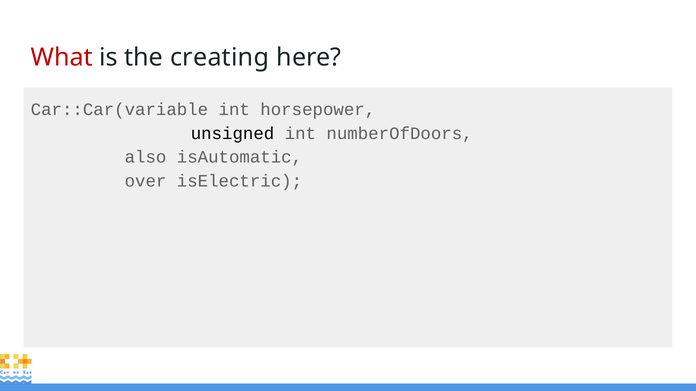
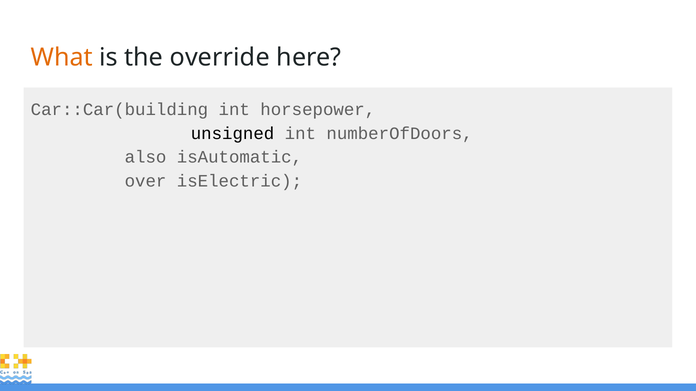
What colour: red -> orange (62, 58)
creating: creating -> override (220, 58)
Car::Car(variable: Car::Car(variable -> Car::Car(building (119, 109)
